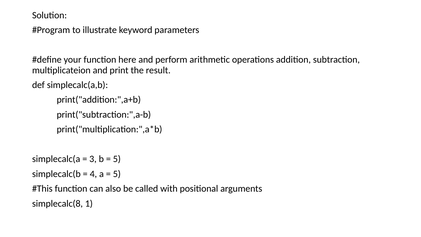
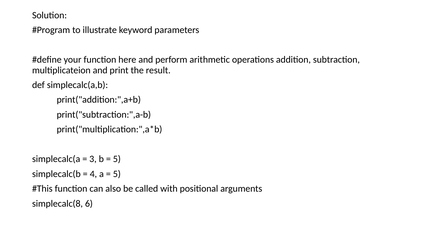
1: 1 -> 6 (89, 203)
